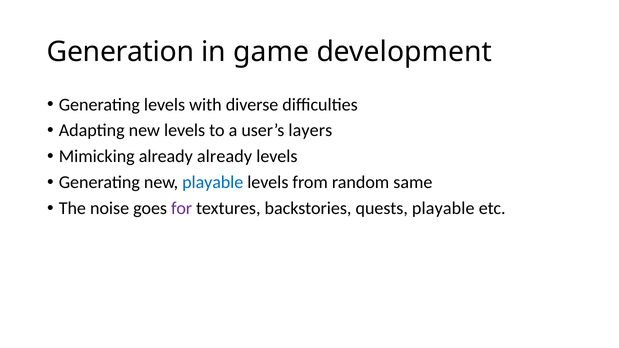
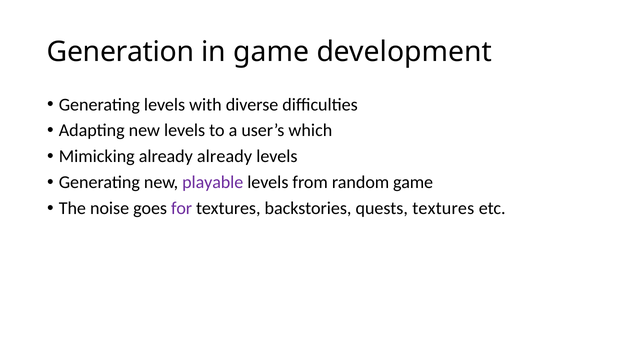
layers: layers -> which (310, 131)
playable colour: blue -> purple (213, 183)
random same: same -> game (413, 183)
quests playable: playable -> textures (443, 208)
